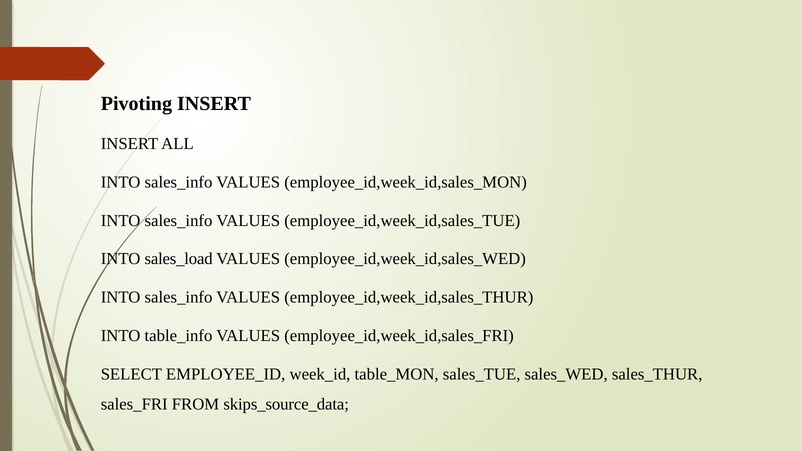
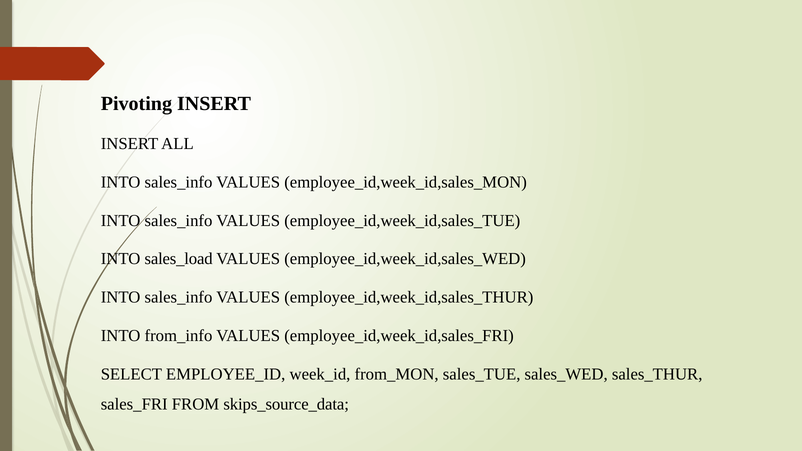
table_info: table_info -> from_info (179, 336)
table_MON: table_MON -> from_MON (397, 374)
